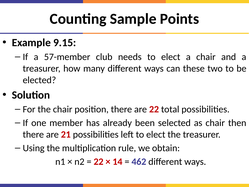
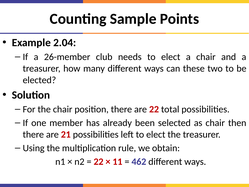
9.15: 9.15 -> 2.04 (65, 43)
57-member: 57-member -> 26-member (67, 57)
14: 14 -> 11 (117, 161)
